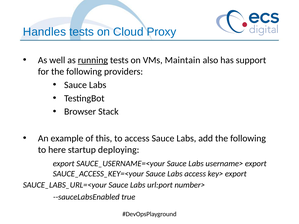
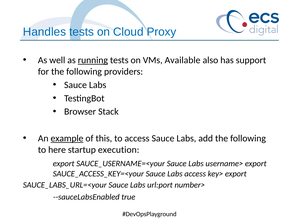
Maintain: Maintain -> Available (183, 60)
example underline: none -> present (67, 138)
deploying: deploying -> execution (119, 150)
